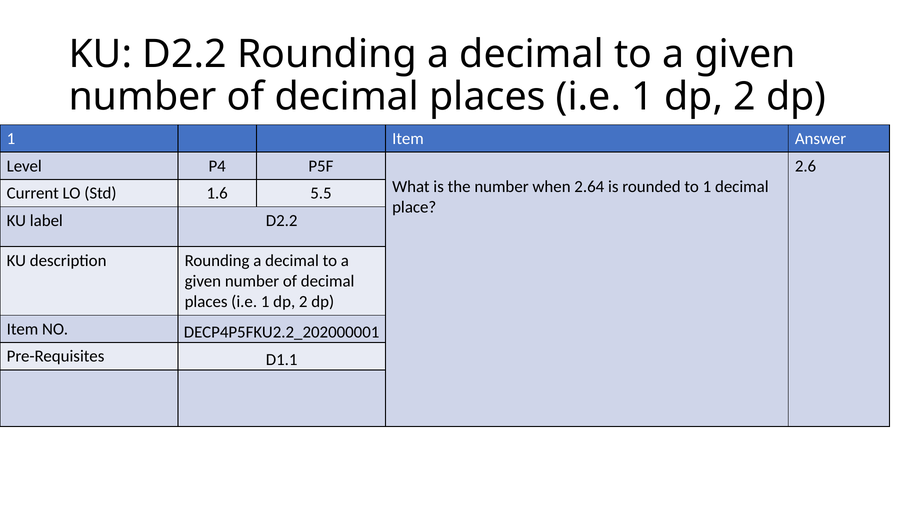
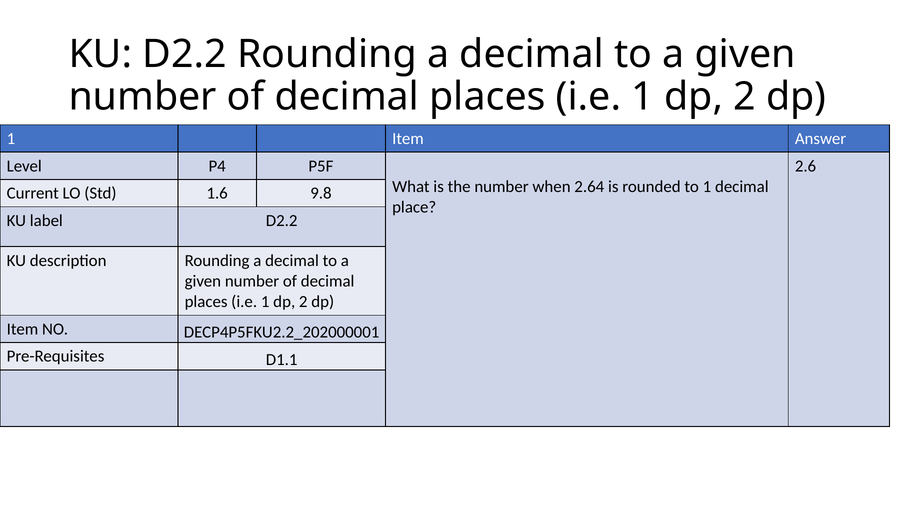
5.5: 5.5 -> 9.8 (321, 193)
